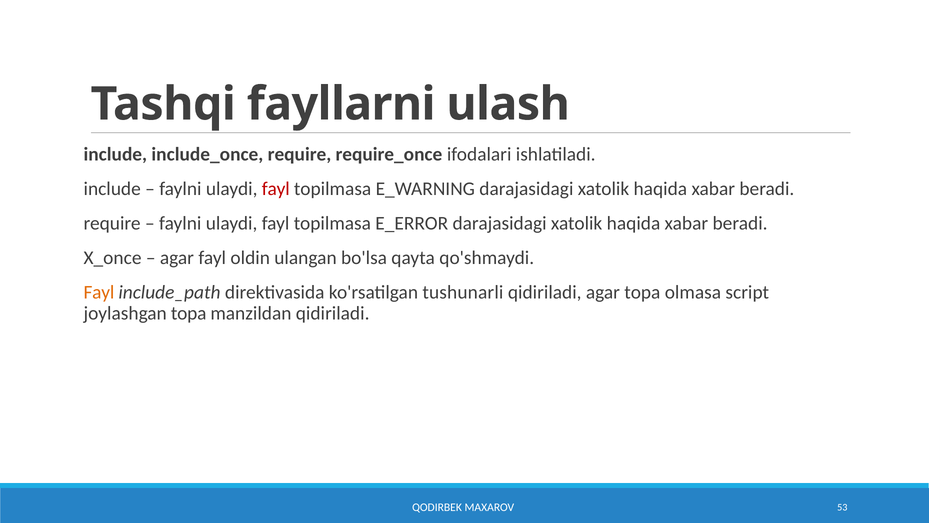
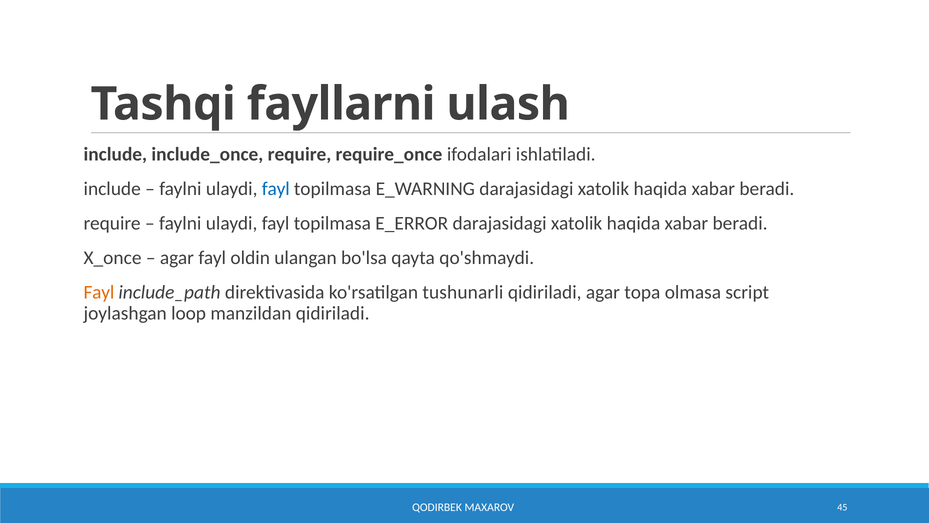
fayl colour: red -> blue (276, 189)
joylashgan topa: topa -> loop (189, 313)
53: 53 -> 45 (842, 507)
